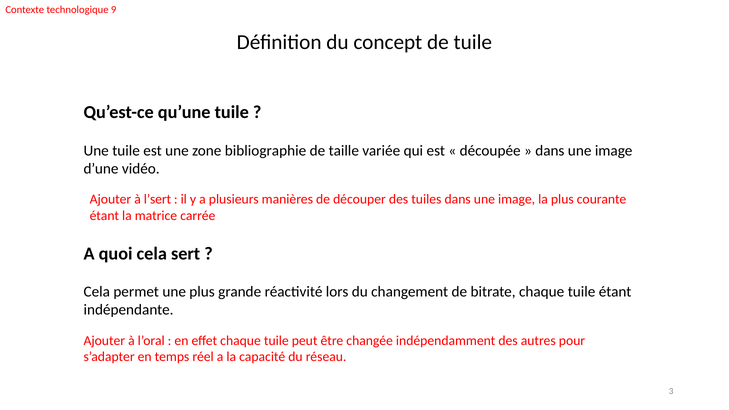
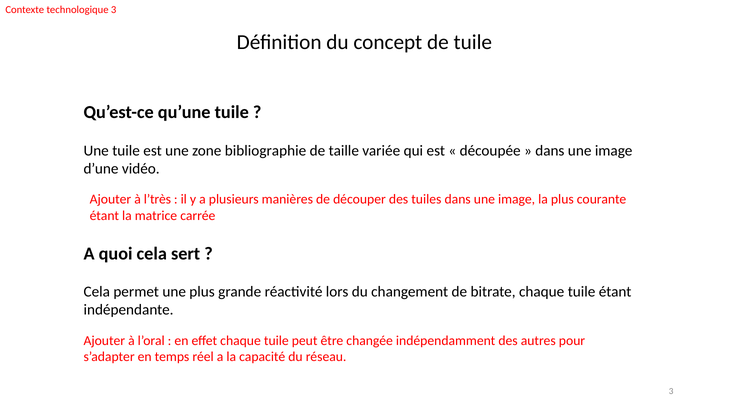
technologique 9: 9 -> 3 (114, 10)
l’sert: l’sert -> l’très (157, 199)
